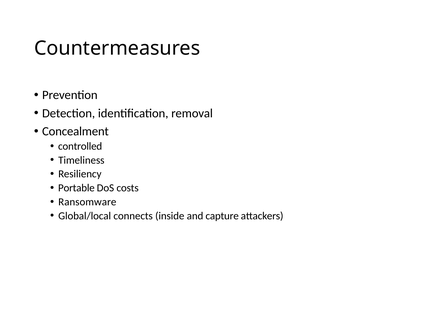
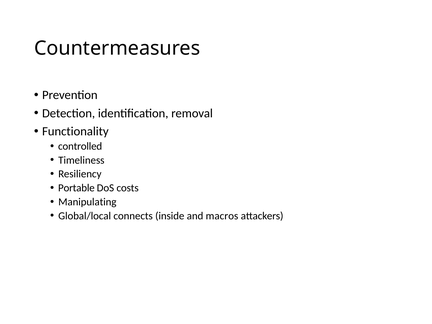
Concealment: Concealment -> Functionality (75, 131)
Ransomware: Ransomware -> Manipulating (87, 202)
capture: capture -> macros (222, 216)
